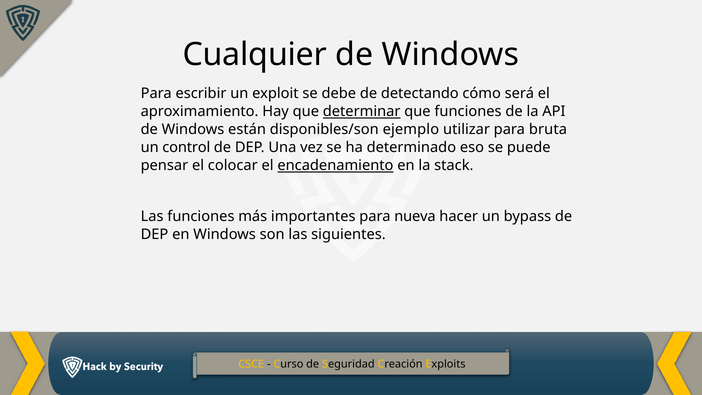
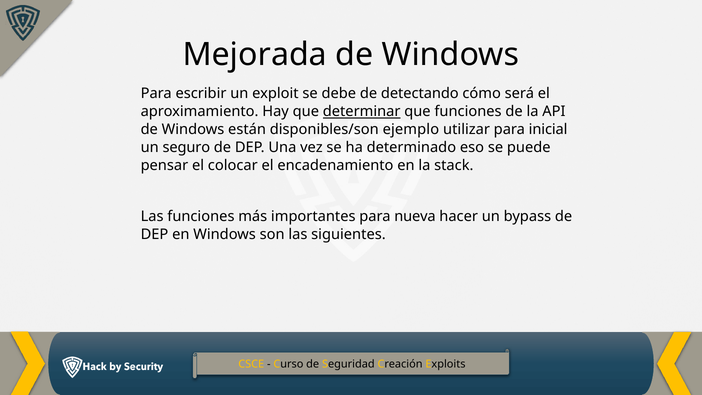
Cualquier: Cualquier -> Mejorada (255, 55)
bruta: bruta -> inicial (548, 130)
control: control -> seguro (186, 148)
encadenamiento underline: present -> none (335, 166)
